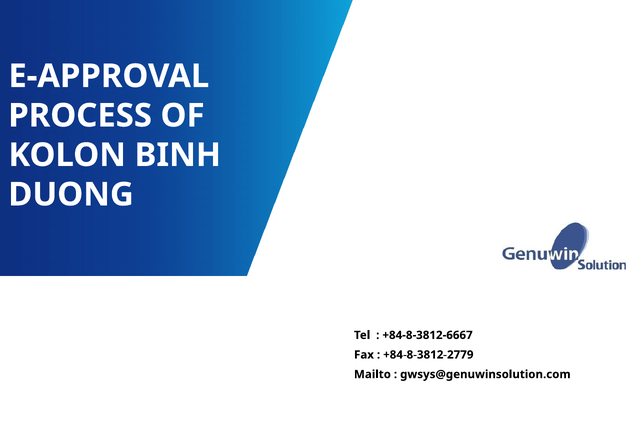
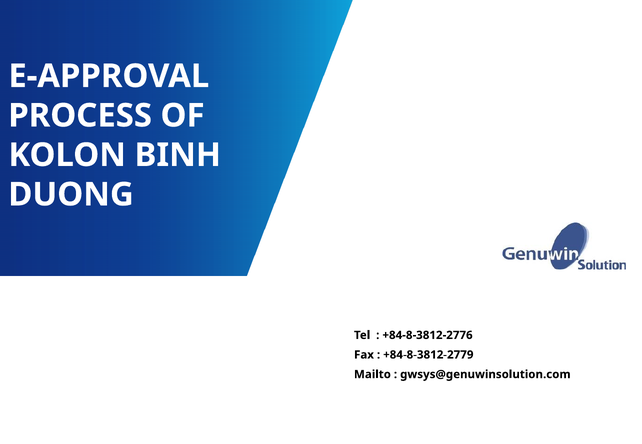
+84-8-3812-6667: +84-8-3812-6667 -> +84-8-3812-2776 (428, 336)
